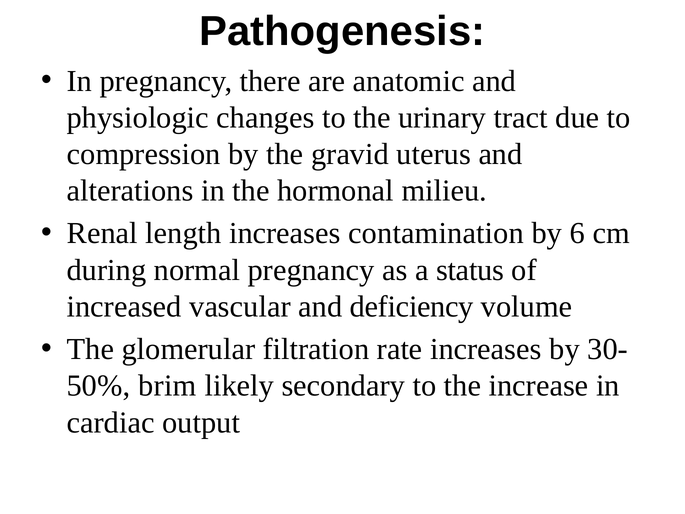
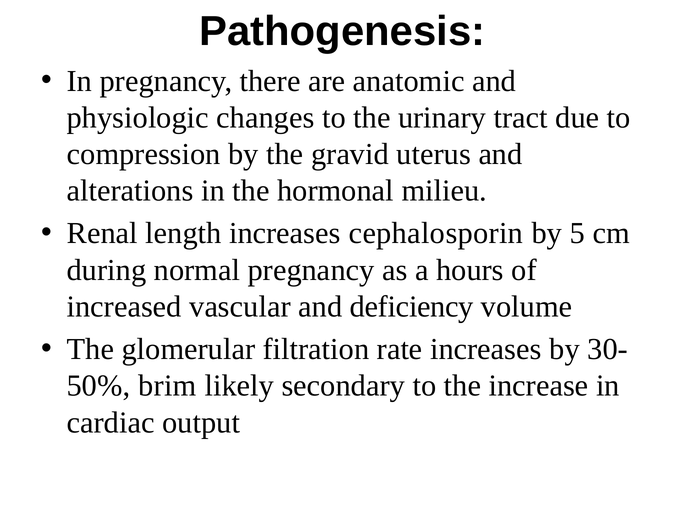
contamination: contamination -> cephalosporin (436, 233)
6: 6 -> 5 (577, 233)
status: status -> hours (470, 270)
